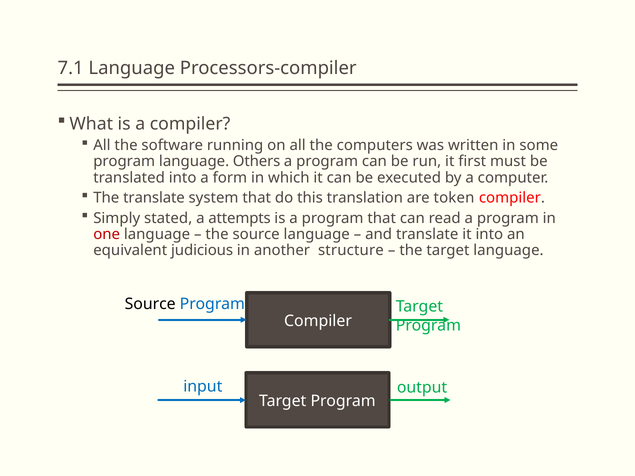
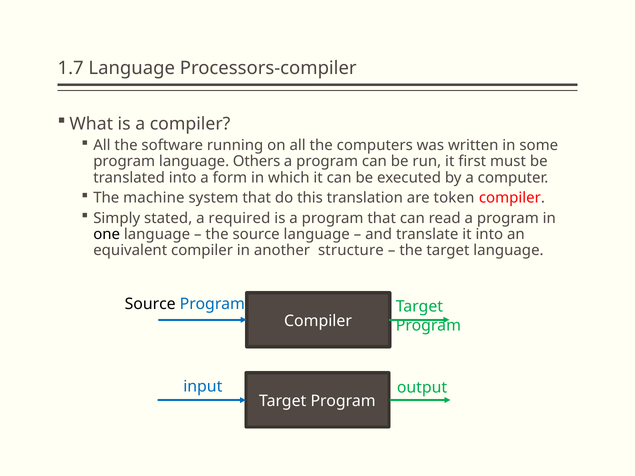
7.1: 7.1 -> 1.7 (71, 68)
The translate: translate -> machine (154, 198)
attempts: attempts -> required (239, 218)
one colour: red -> black (107, 234)
equivalent judicious: judicious -> compiler (202, 251)
